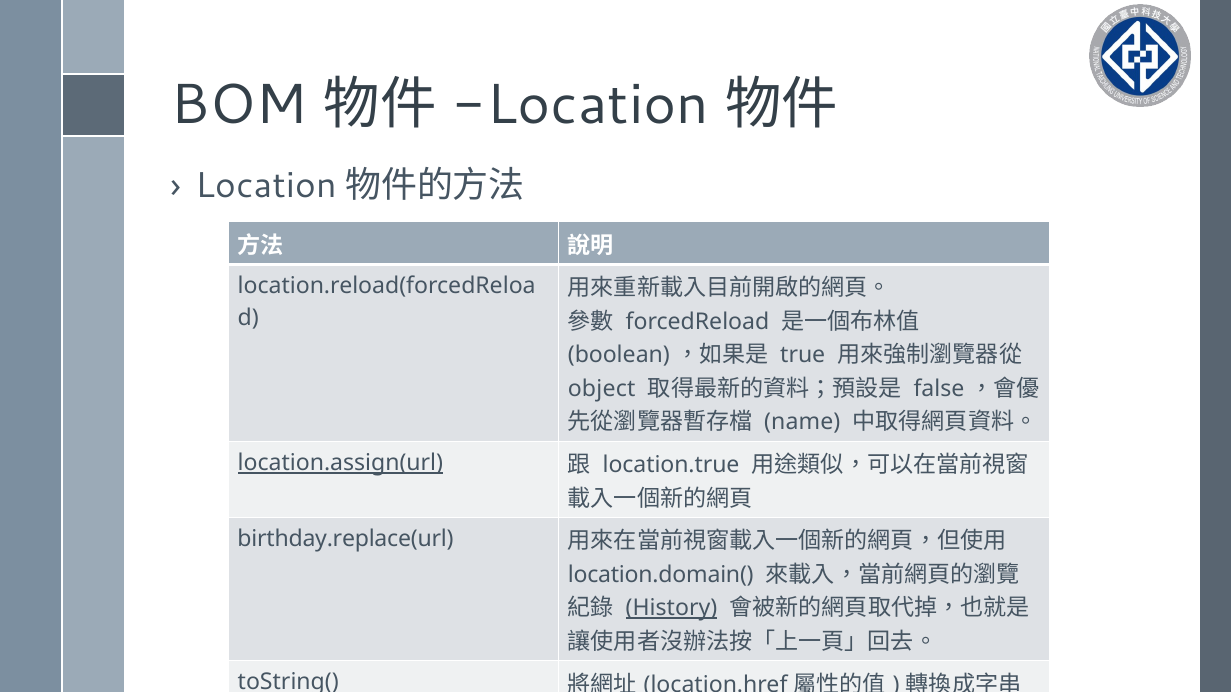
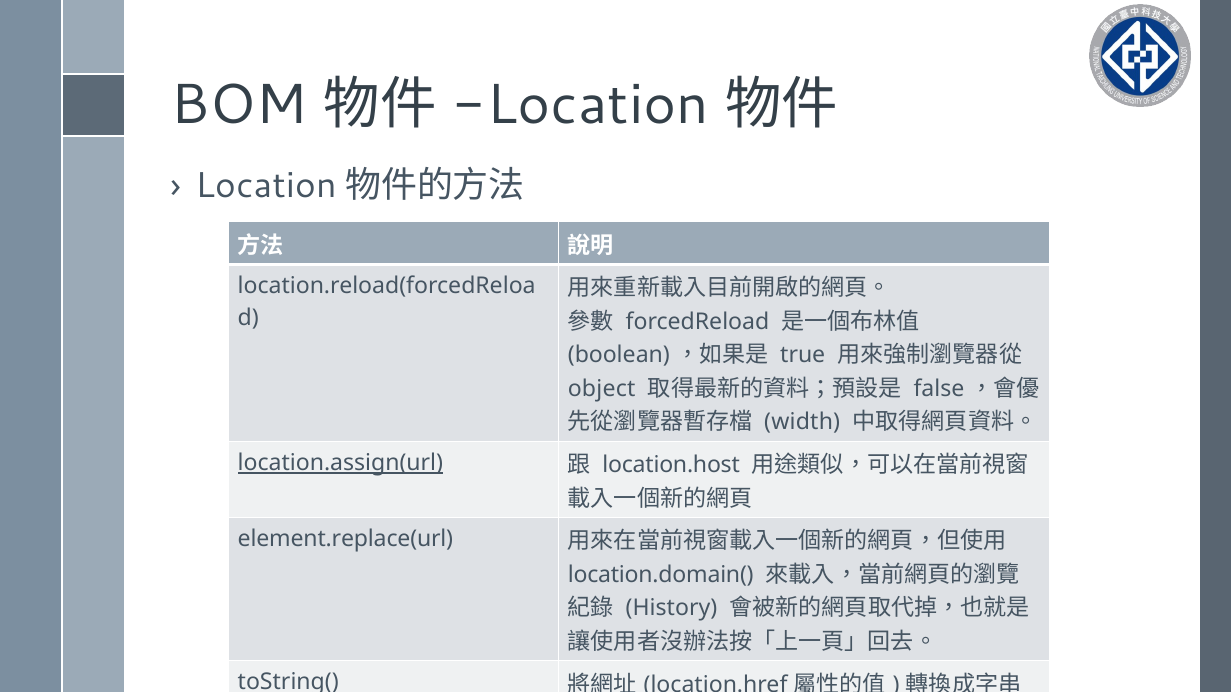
name: name -> width (802, 423)
location.true: location.true -> location.host (671, 465)
birthday.replace(url: birthday.replace(url -> element.replace(url (345, 539)
History underline: present -> none (671, 609)
